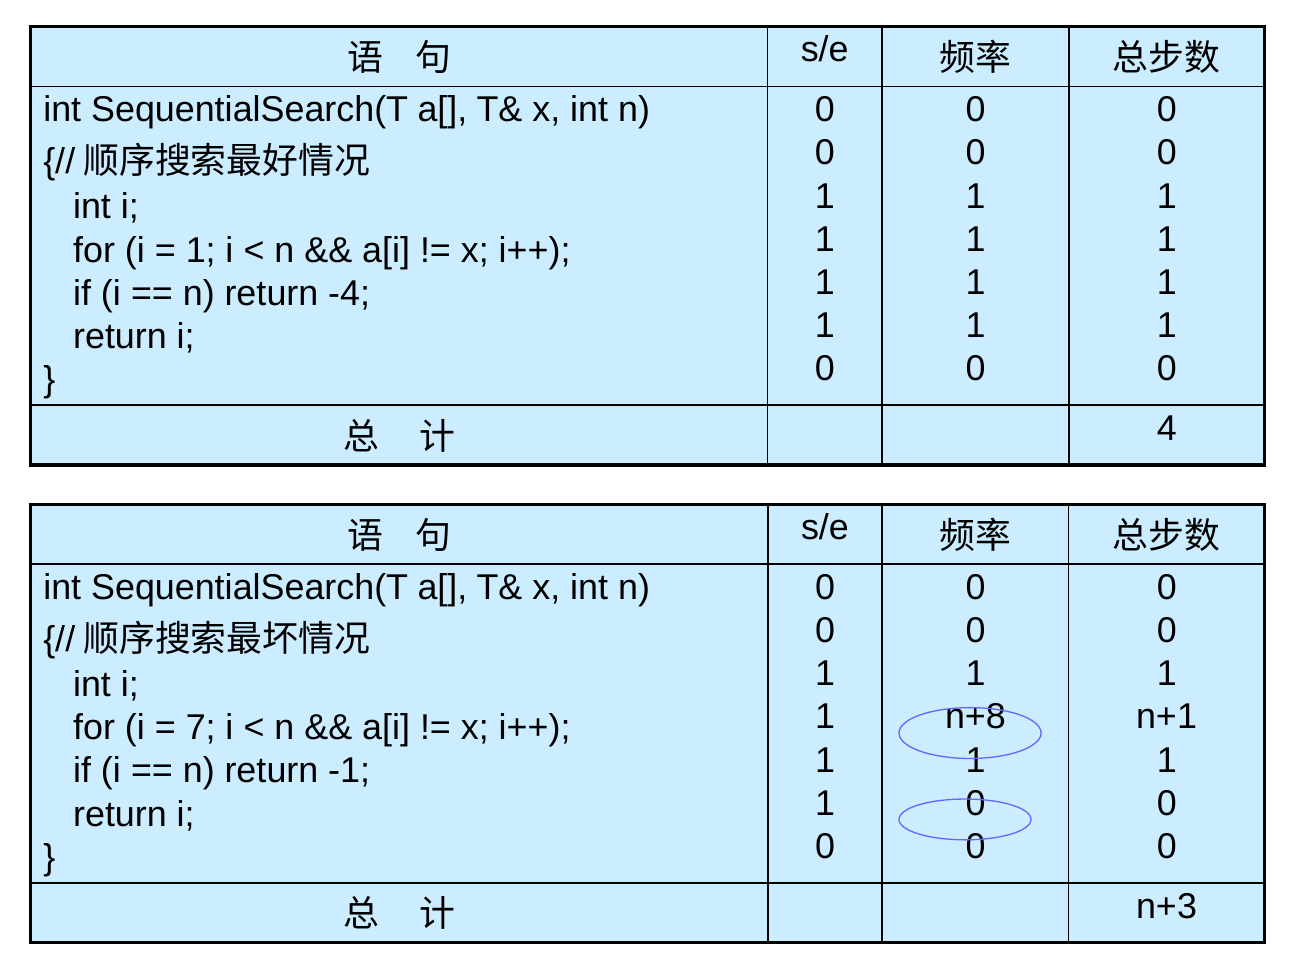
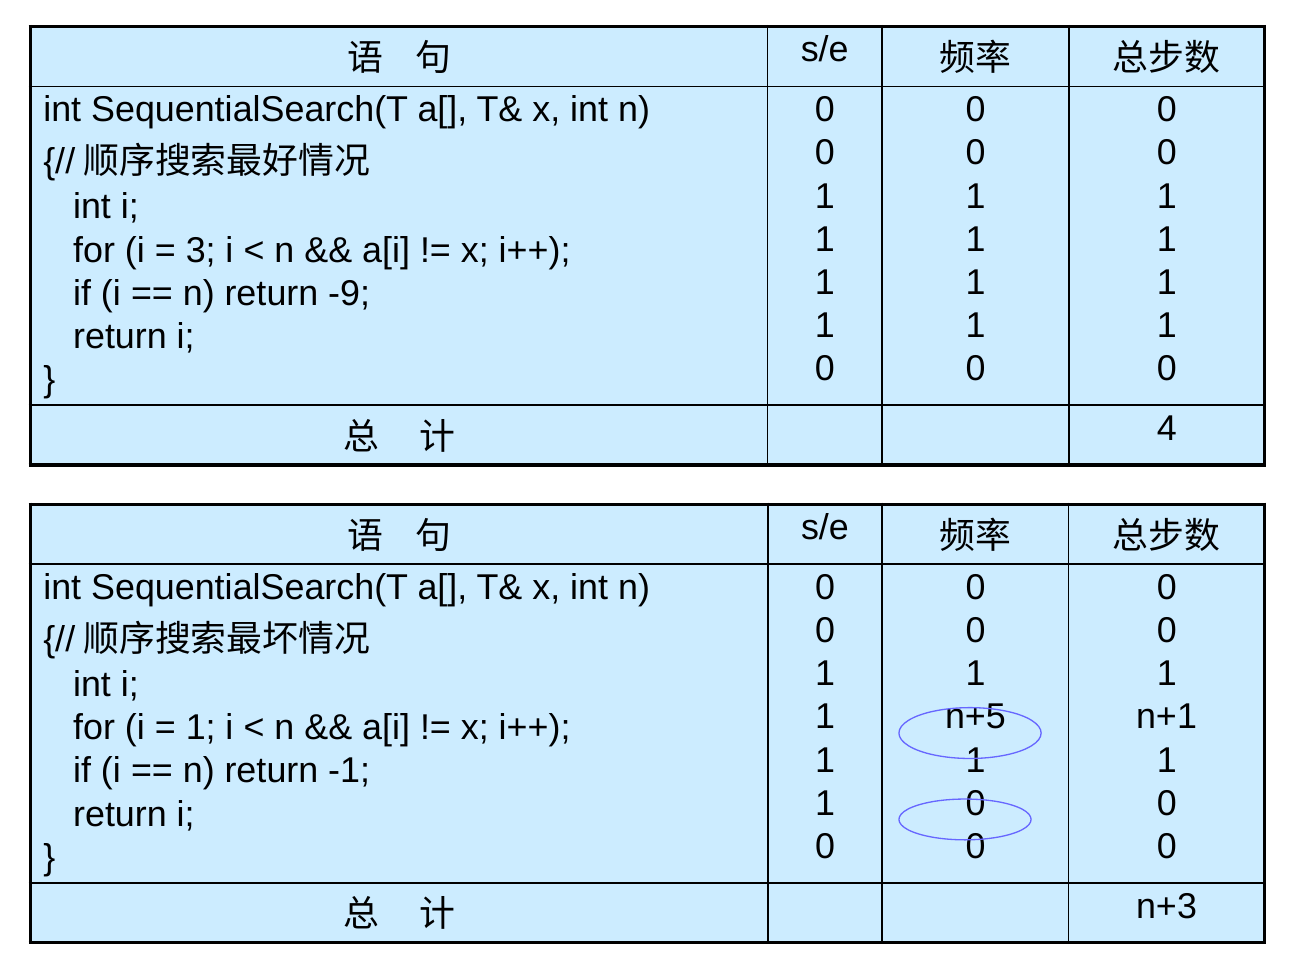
1: 1 -> 3 (201, 250)
-4: -4 -> -9 (349, 293)
n+8: n+8 -> n+5 (975, 717)
7: 7 -> 1 (201, 728)
